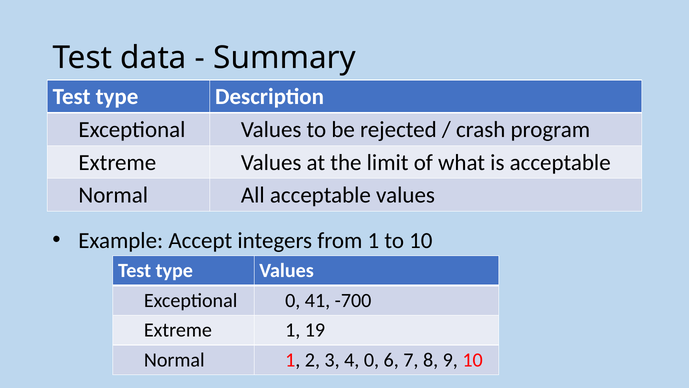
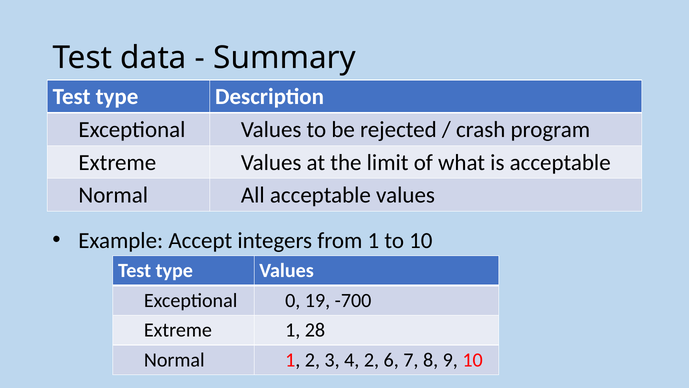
41: 41 -> 19 (318, 300)
19: 19 -> 28 (315, 330)
4 0: 0 -> 2 (371, 360)
